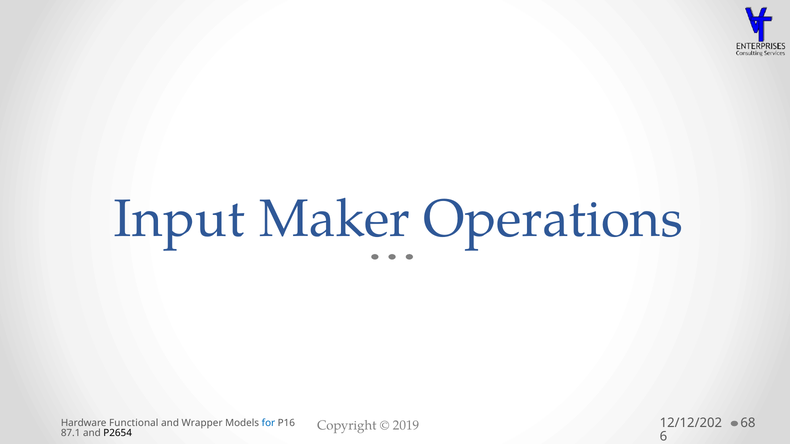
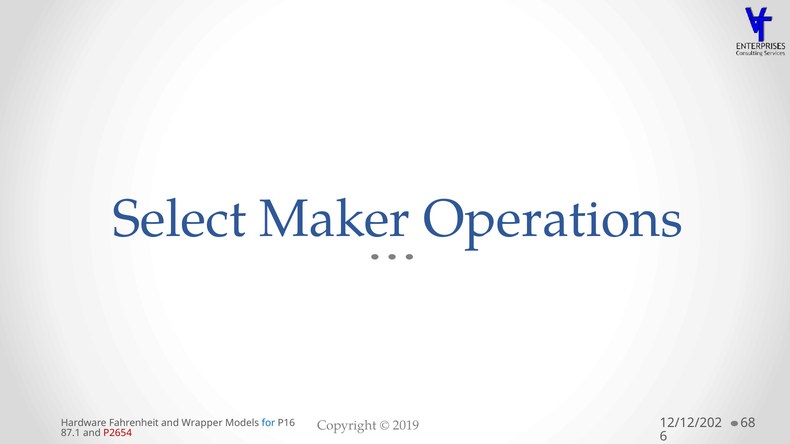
Input: Input -> Select (180, 219)
Functional: Functional -> Fahrenheit (134, 424)
P2654 colour: black -> red (118, 433)
